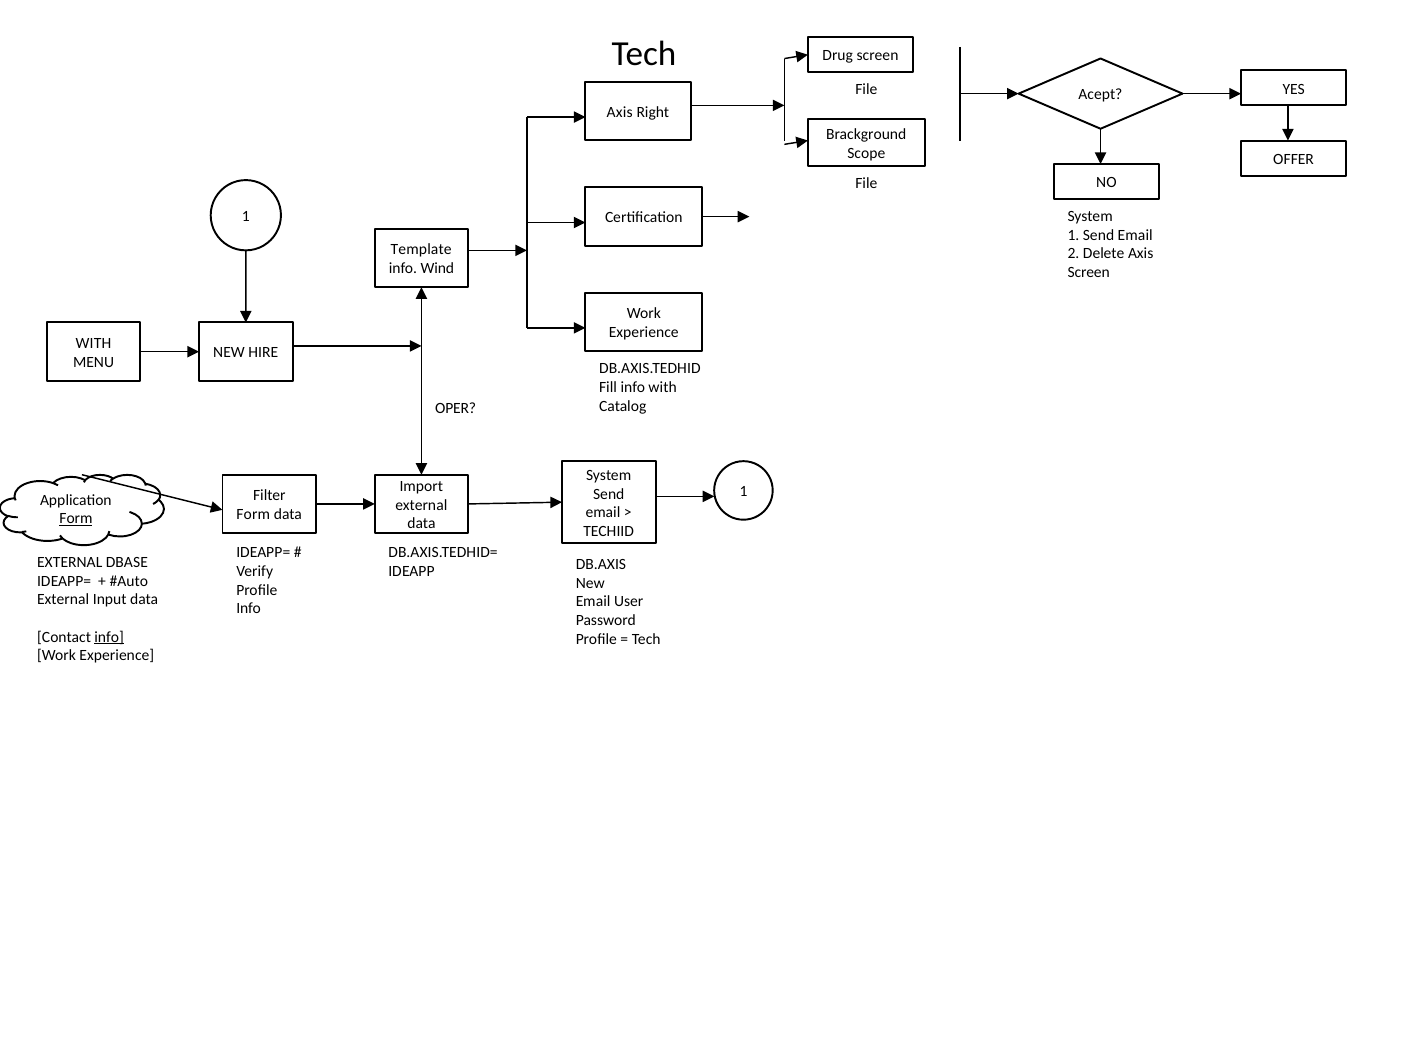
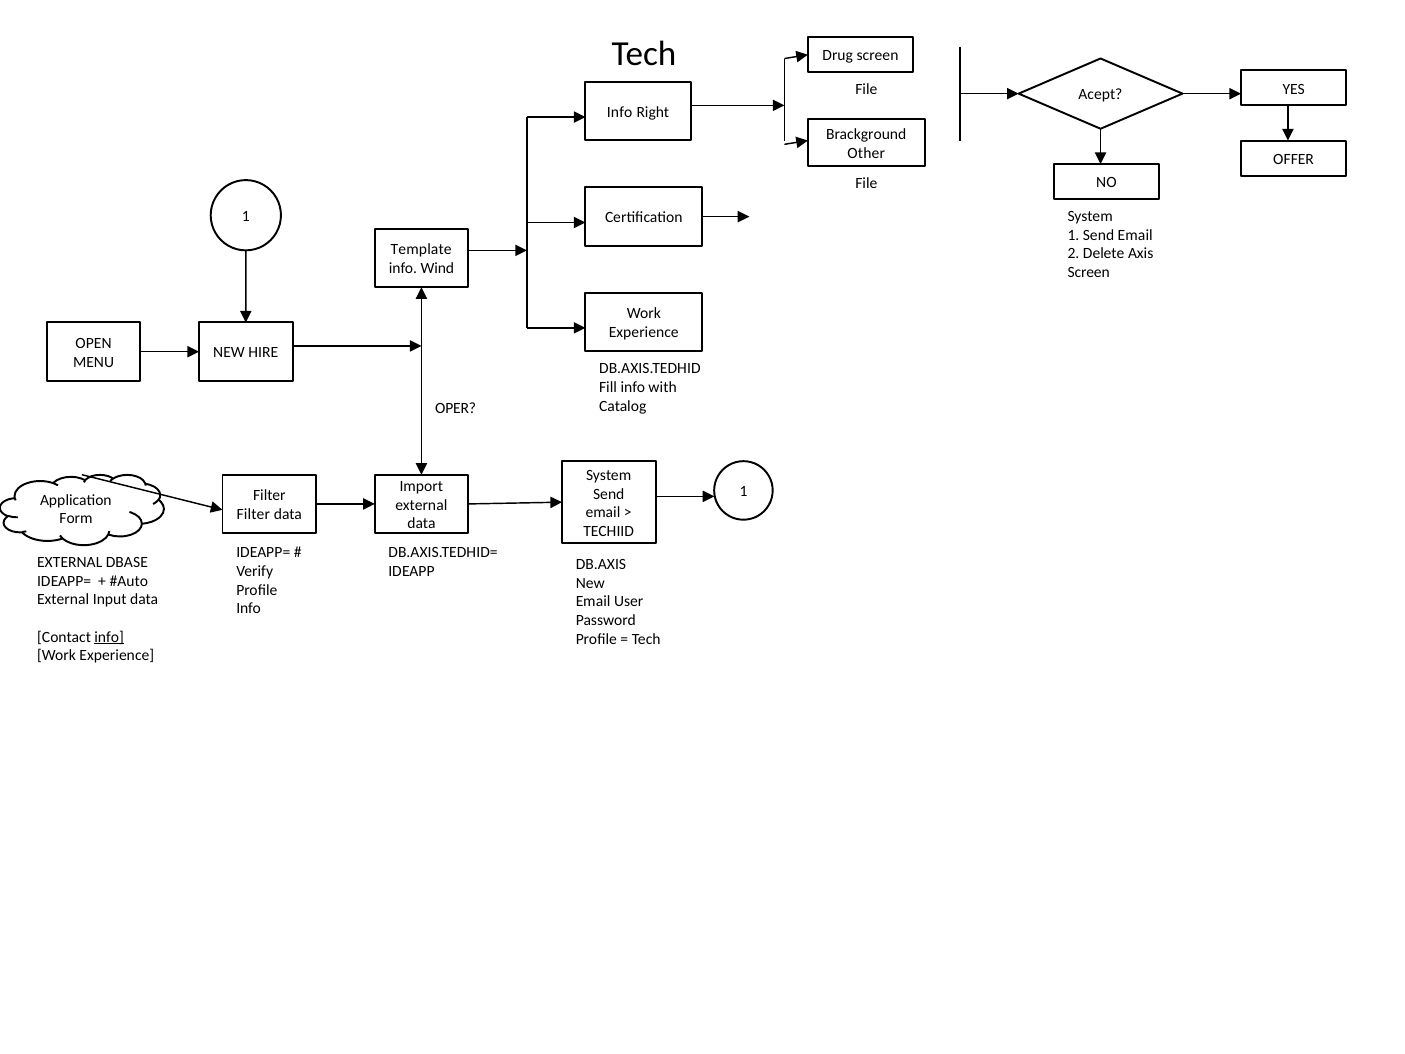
Axis: Axis -> Info (620, 112)
Scope: Scope -> Other (866, 153)
WITH: WITH -> OPEN (93, 343)
Form: Form -> Filter (253, 514)
Form underline: present -> none (76, 518)
